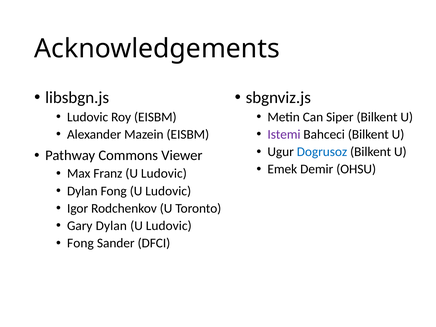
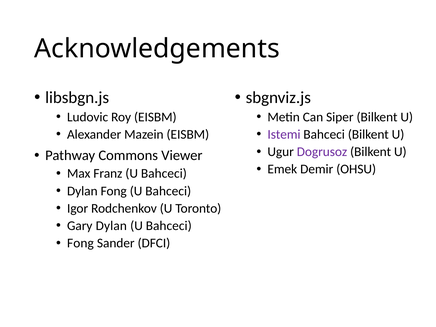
Dogrusoz colour: blue -> purple (322, 152)
Franz U Ludovic: Ludovic -> Bahceci (164, 174)
Fong U Ludovic: Ludovic -> Bahceci (168, 191)
Ludovic: Ludovic -> Bahceci (169, 226)
